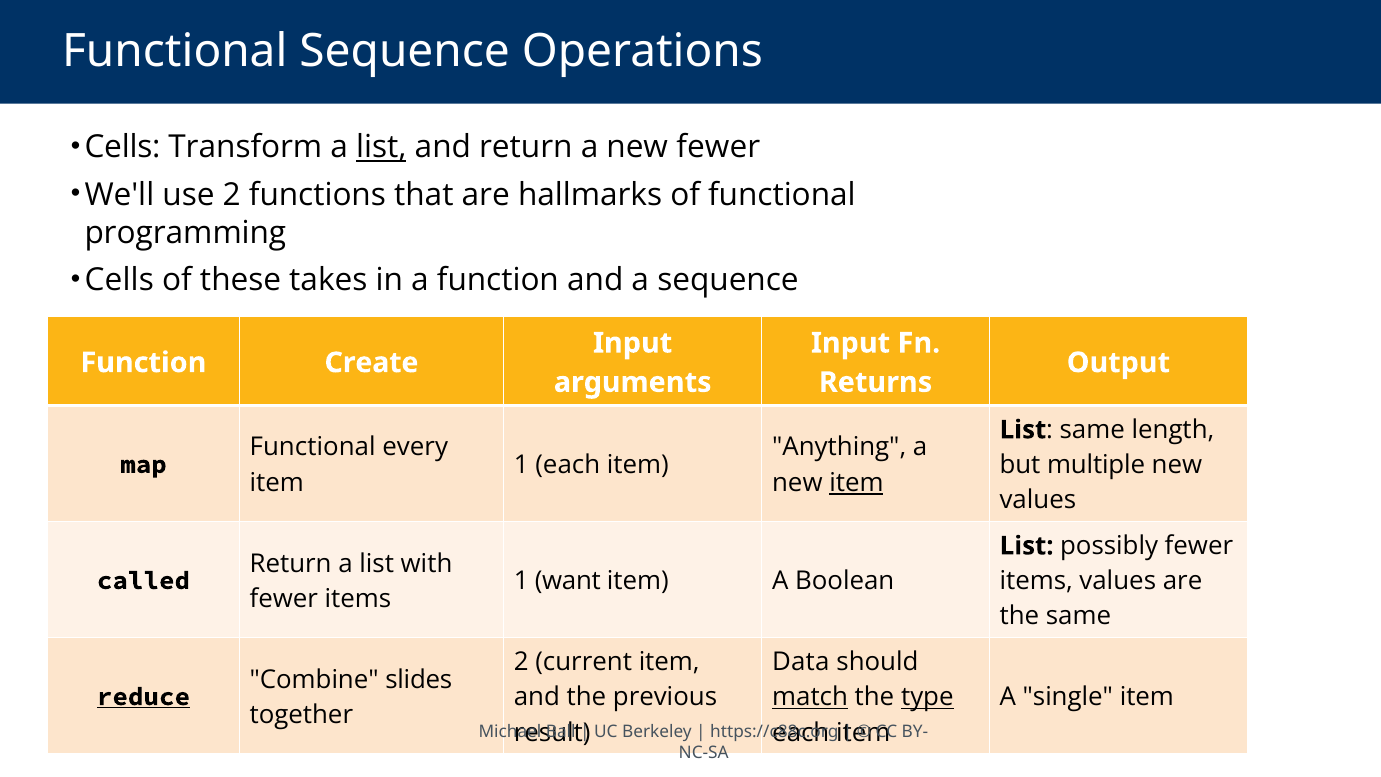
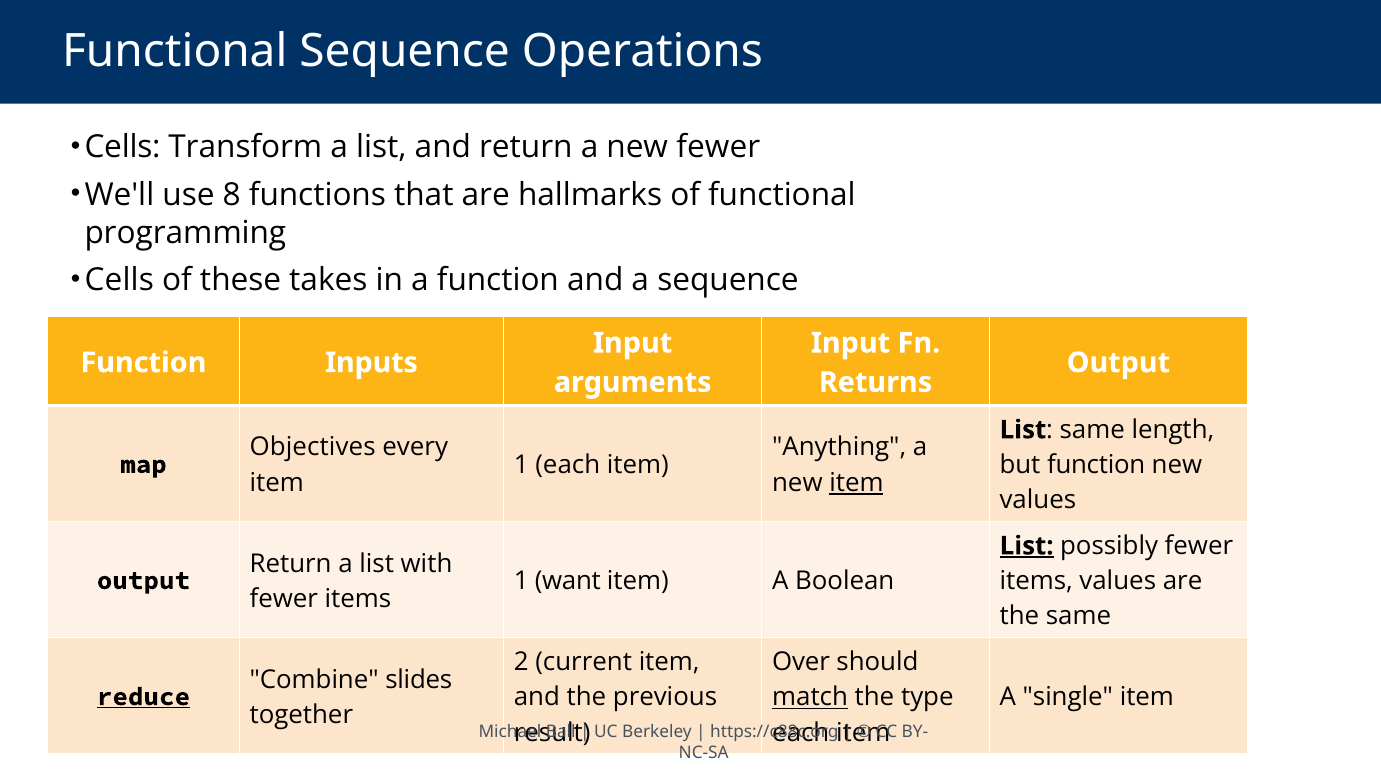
list underline: present -> none (381, 147)
use 2: 2 -> 8 (232, 195)
Create: Create -> Inputs (371, 363)
Functional: Functional -> Objectives (313, 447)
but multiple: multiple -> function (1096, 465)
List underline: none -> present (1027, 546)
called: called -> output (143, 580)
Data: Data -> Over (801, 662)
type underline: present -> none (927, 697)
